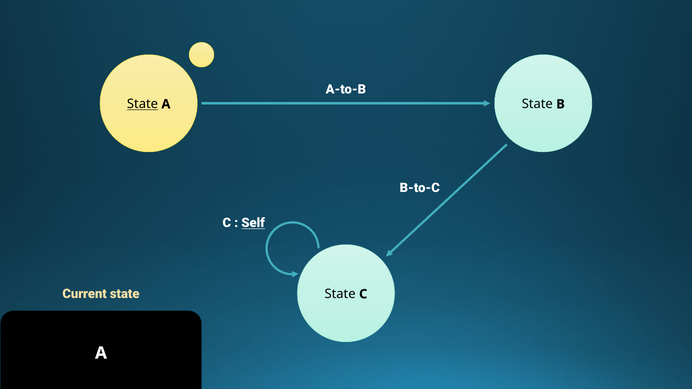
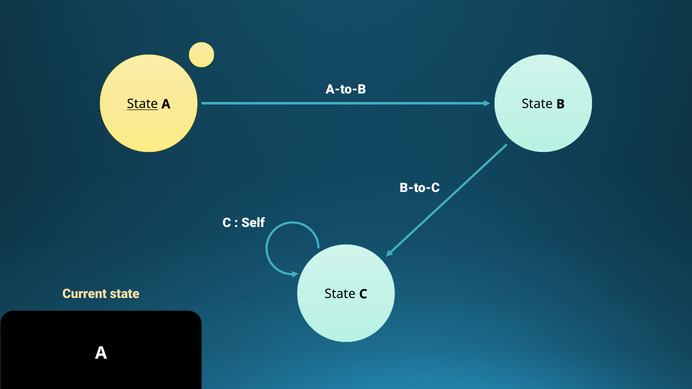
Self underline: present -> none (253, 223)
